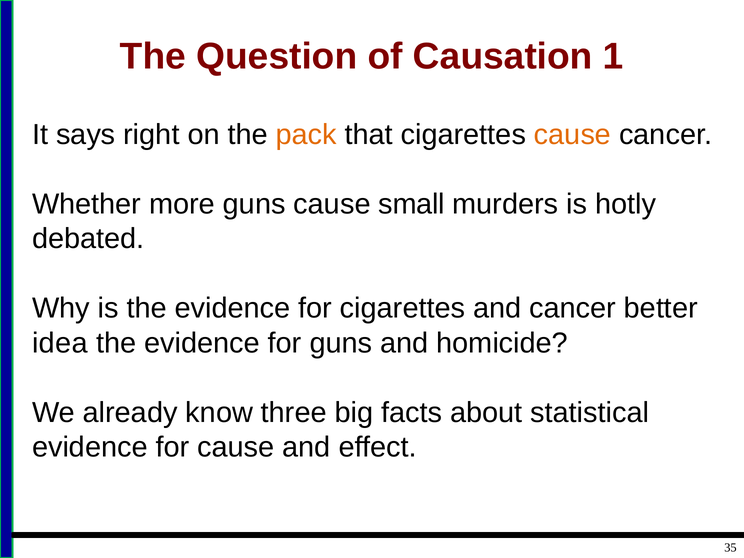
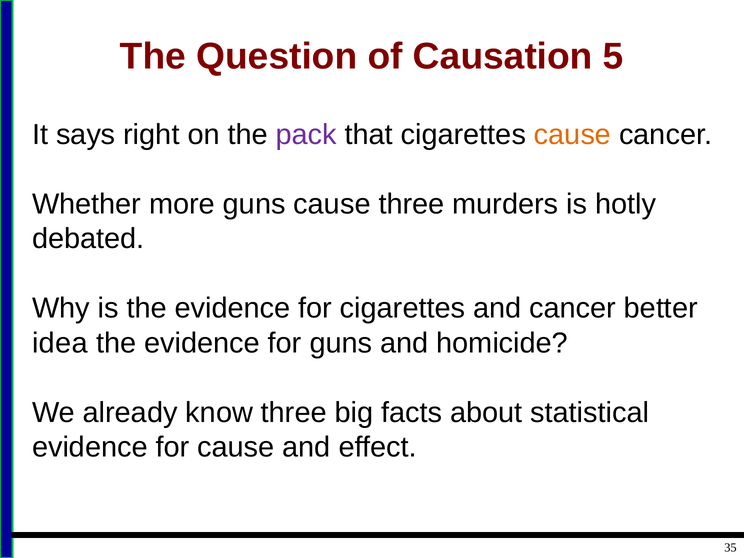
1: 1 -> 5 (613, 57)
pack colour: orange -> purple (306, 135)
cause small: small -> three (412, 204)
